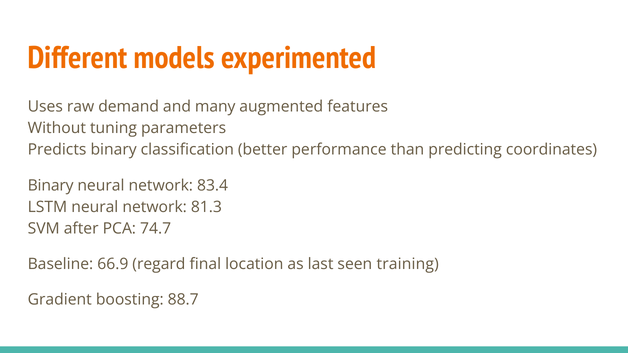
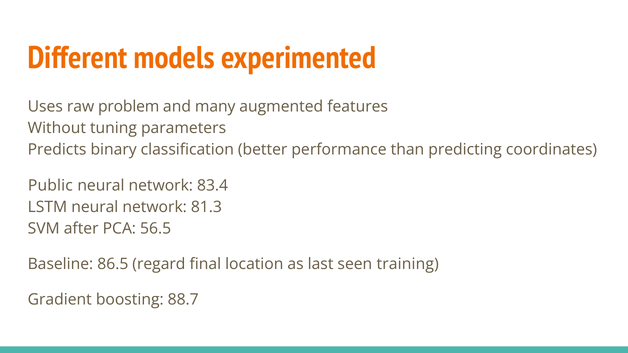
demand: demand -> problem (129, 107)
Binary: Binary -> Public (50, 186)
74.7: 74.7 -> 56.5 (156, 229)
66.9: 66.9 -> 86.5 (113, 264)
